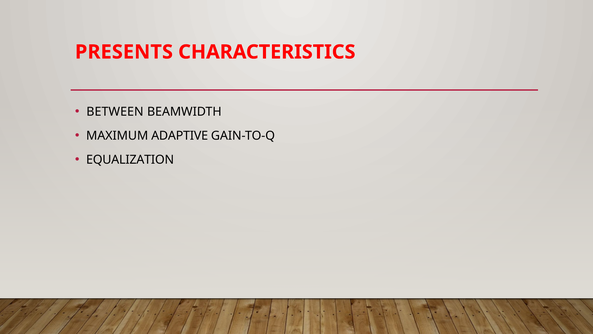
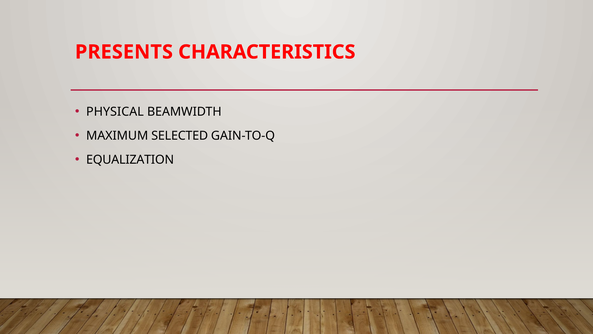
BETWEEN: BETWEEN -> PHYSICAL (115, 112)
ADAPTIVE: ADAPTIVE -> SELECTED (180, 135)
